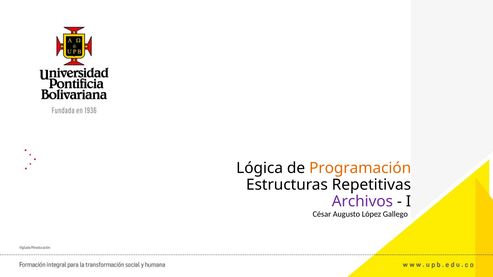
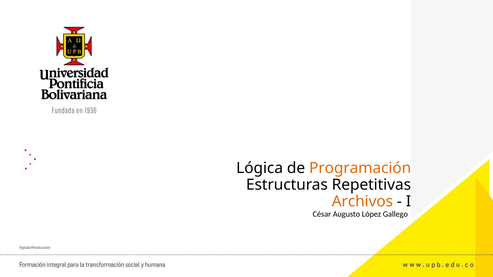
Archivos colour: purple -> orange (362, 202)
